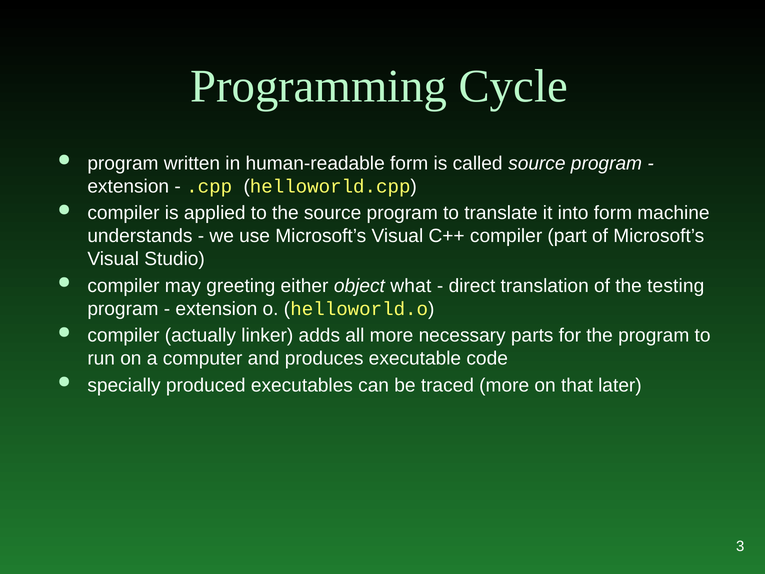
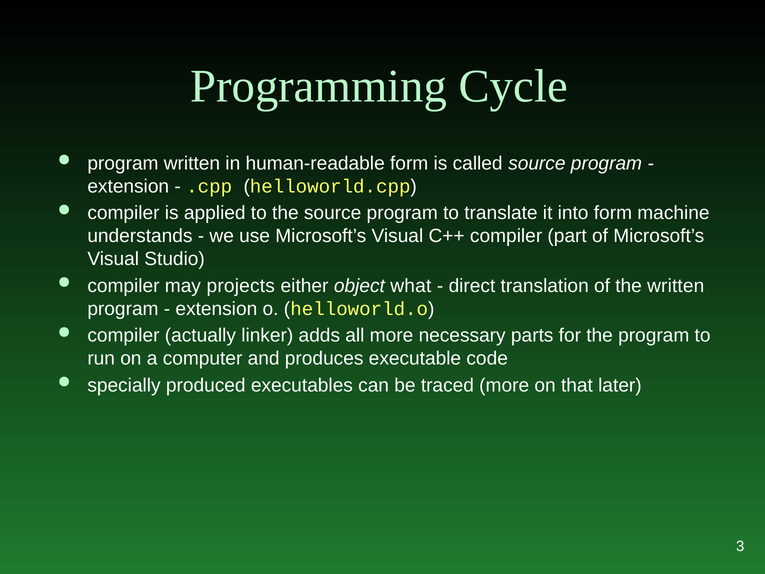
greeting: greeting -> projects (241, 286)
the testing: testing -> written (676, 286)
